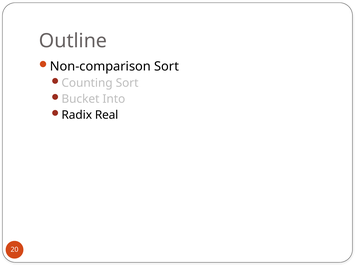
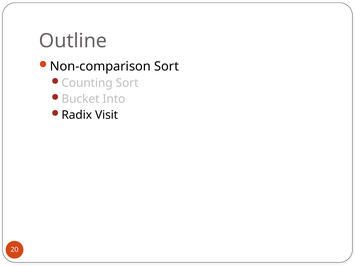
Real: Real -> Visit (107, 115)
